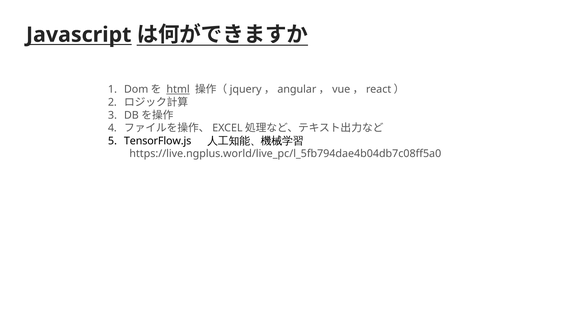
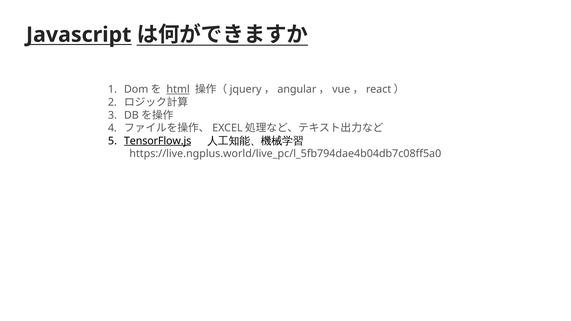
TensorFlow.js underline: none -> present (158, 141)
